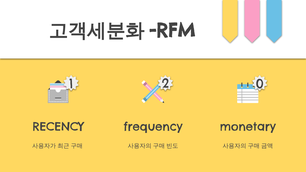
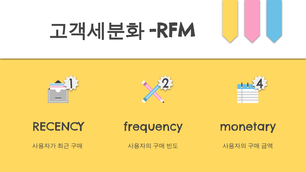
0: 0 -> 4 (260, 84)
